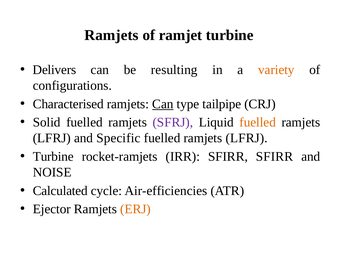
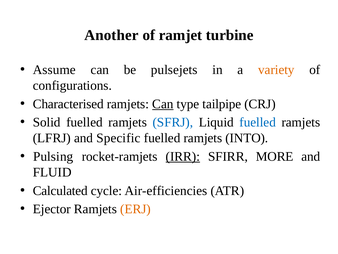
Ramjets: Ramjets -> Another (111, 35)
Delivers: Delivers -> Assume (54, 70)
resulting: resulting -> pulsejets (174, 70)
SFRJ colour: purple -> blue (173, 122)
fuelled colour: orange -> blue (258, 122)
LFRJ: LFRJ -> INTO (247, 138)
Turbine: Turbine -> Pulsing (53, 156)
IRR underline: none -> present (183, 156)
SFIRR SFIRR: SFIRR -> MORE (275, 156)
NOISE: NOISE -> FLUID (52, 172)
